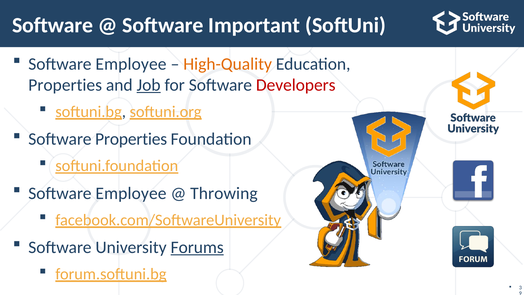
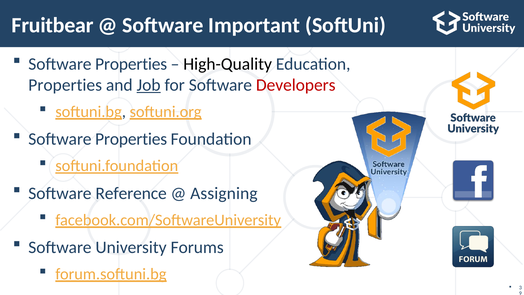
Software: Software -> Fruitbear (53, 25)
Employee: Employee -> Properties (131, 64)
High-Quality colour: orange -> black (228, 64)
Employee: Employee -> Reference (131, 193)
Throwing: Throwing -> Assigning (224, 193)
Forums underline: present -> none (197, 247)
